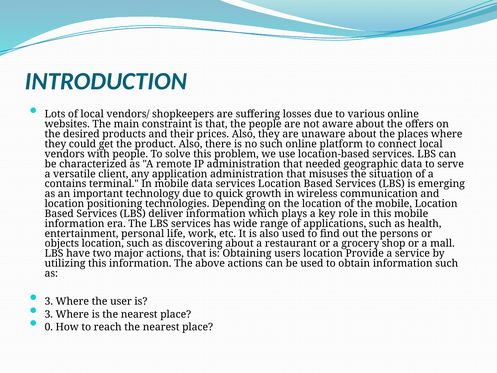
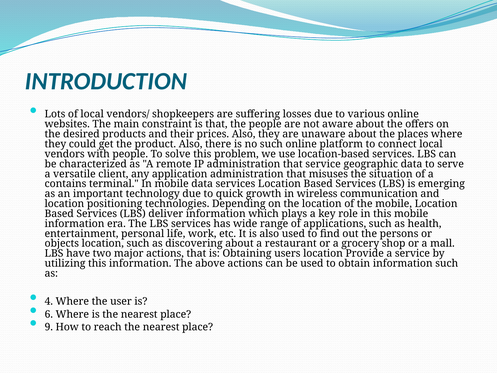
that needed: needed -> service (323, 164)
3: 3 -> 4 (49, 301)
3: 3 -> 6 (49, 314)
0: 0 -> 9 (49, 327)
